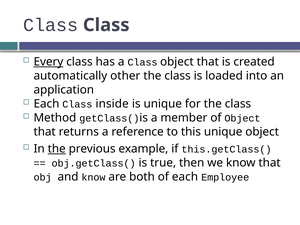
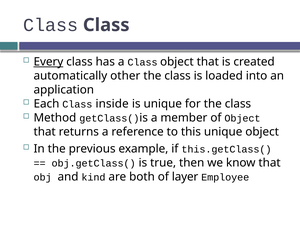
the underline: present -> none (57, 149)
and know: know -> kind (93, 177)
of each: each -> layer (185, 177)
